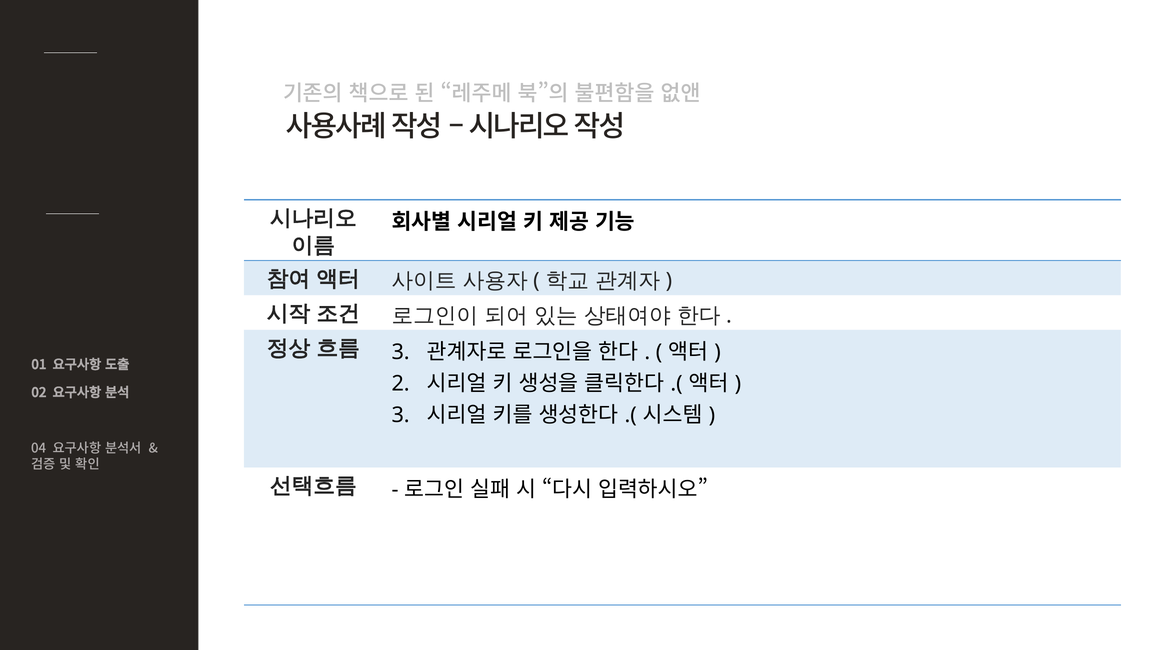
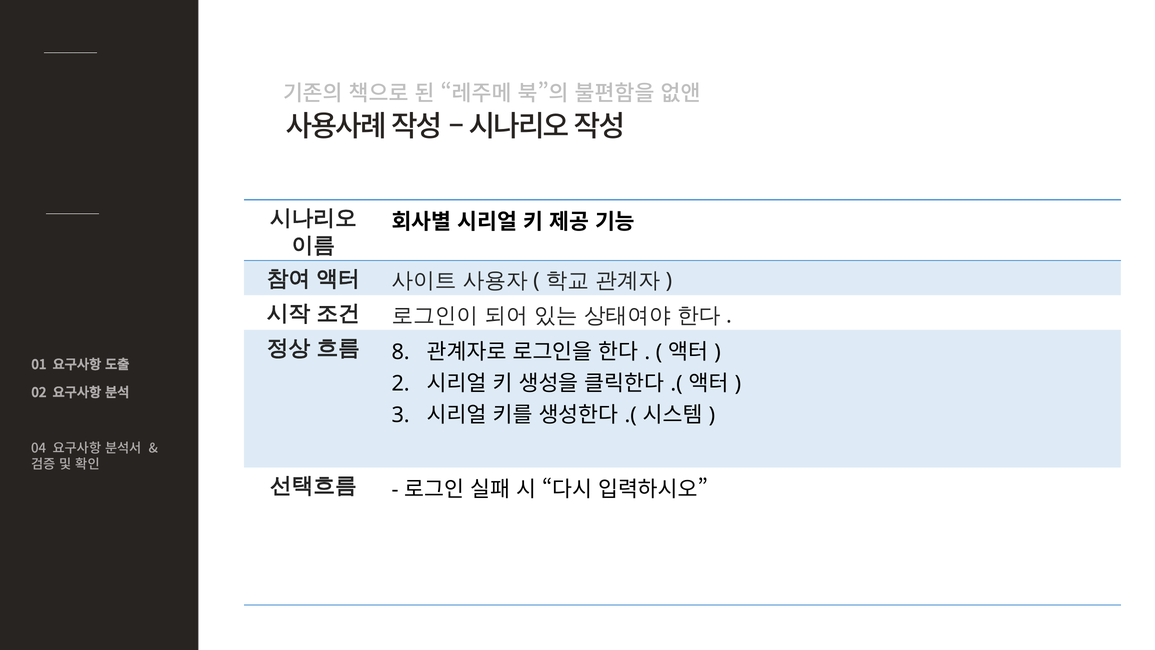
3: 3 -> 8 (401, 352)
